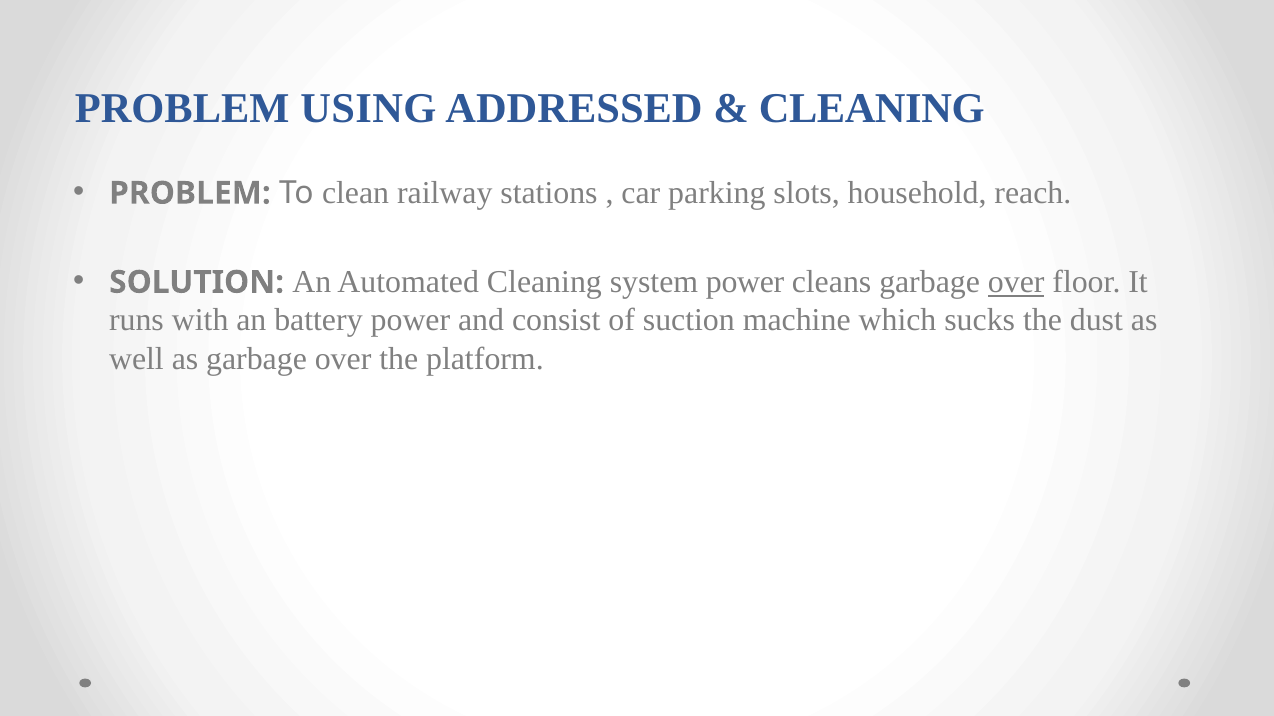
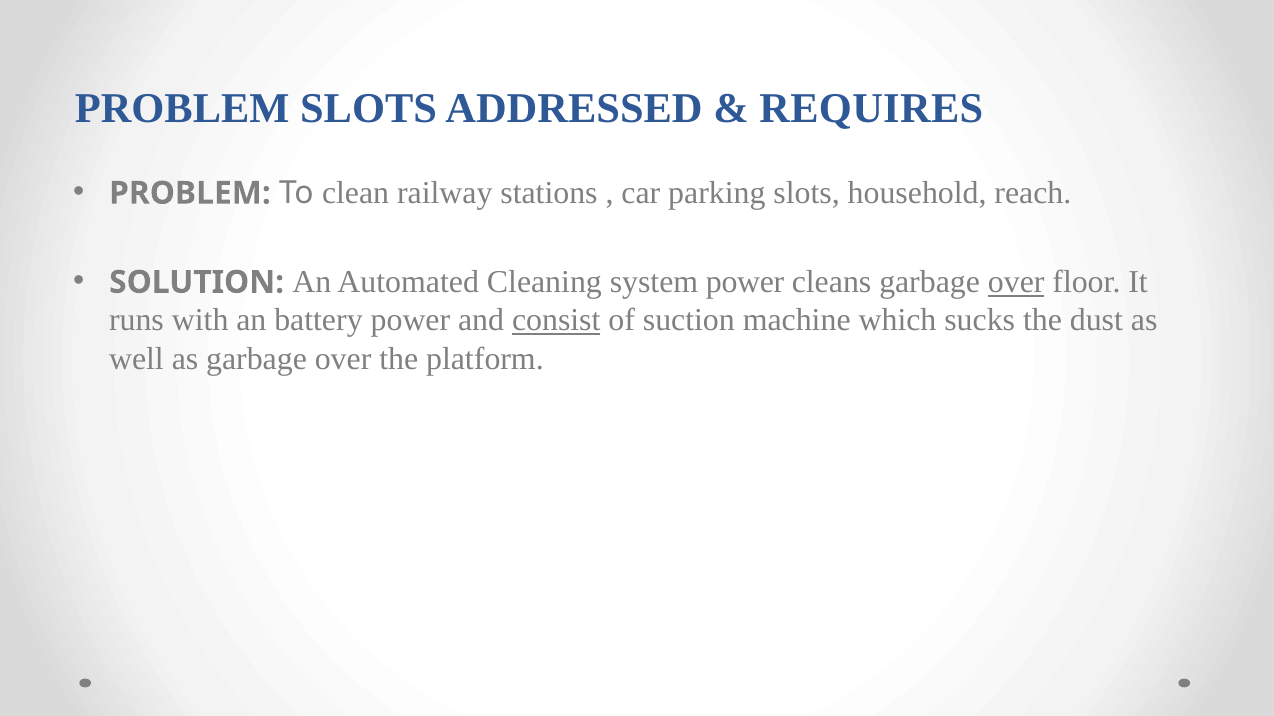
PROBLEM USING: USING -> SLOTS (369, 108)
CLEANING: CLEANING -> REQUIRES (871, 108)
consist underline: none -> present (556, 321)
